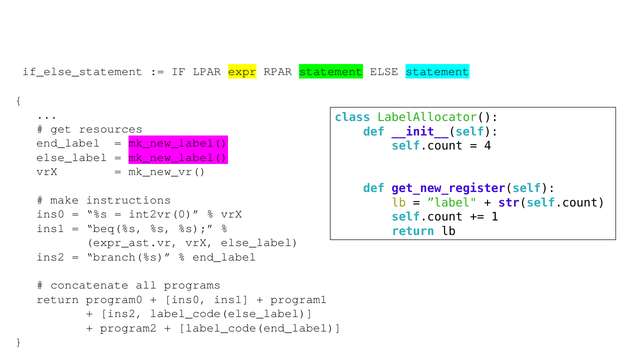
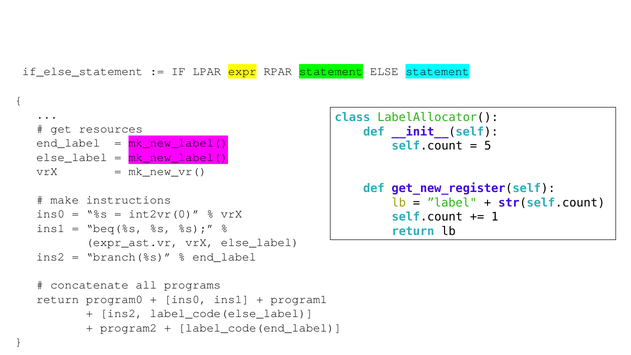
4: 4 -> 5 (488, 146)
